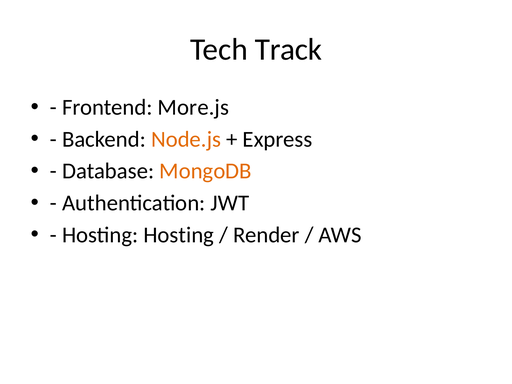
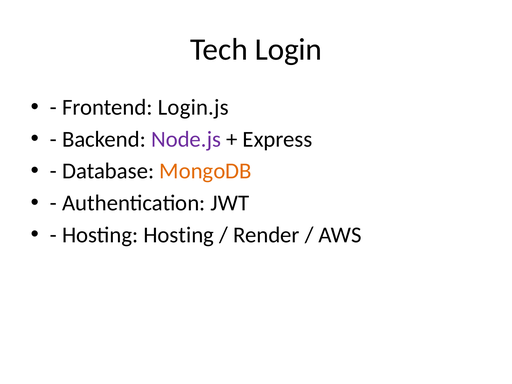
Track: Track -> Login (288, 50)
More.js: More.js -> Login.js (193, 107)
Node.js colour: orange -> purple (186, 139)
